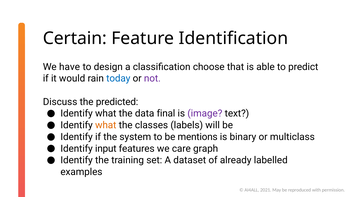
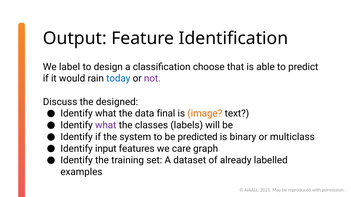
Certain: Certain -> Output (75, 39)
have: have -> label (70, 67)
predicted: predicted -> designed (117, 102)
image colour: purple -> orange (205, 114)
what colour: orange -> purple (106, 125)
mentions: mentions -> predicted (198, 137)
